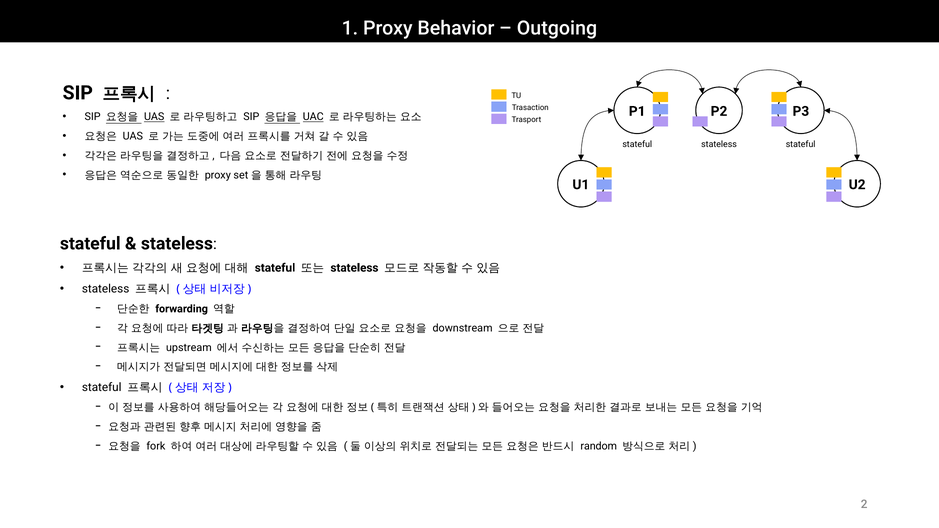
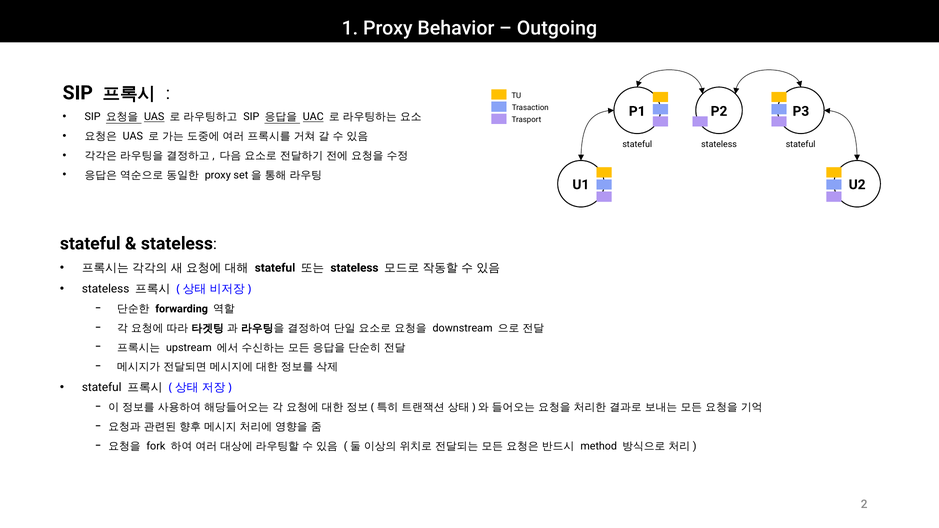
random: random -> method (599, 446)
